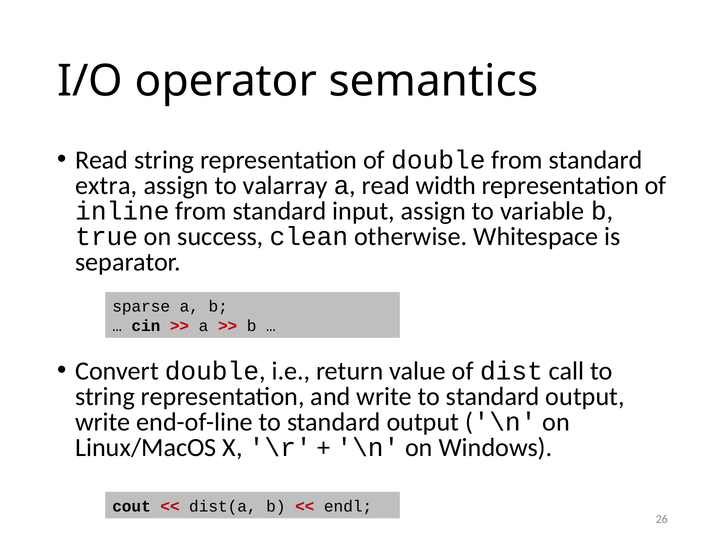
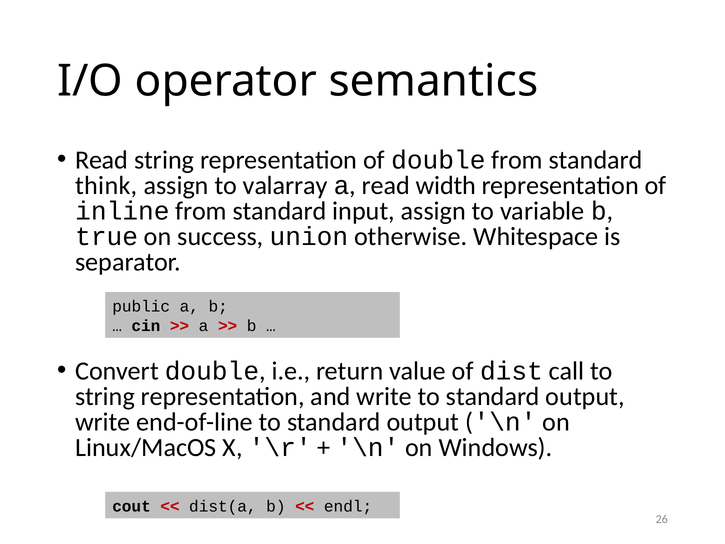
extra: extra -> think (106, 186)
clean: clean -> union (309, 236)
sparse: sparse -> public (141, 306)
